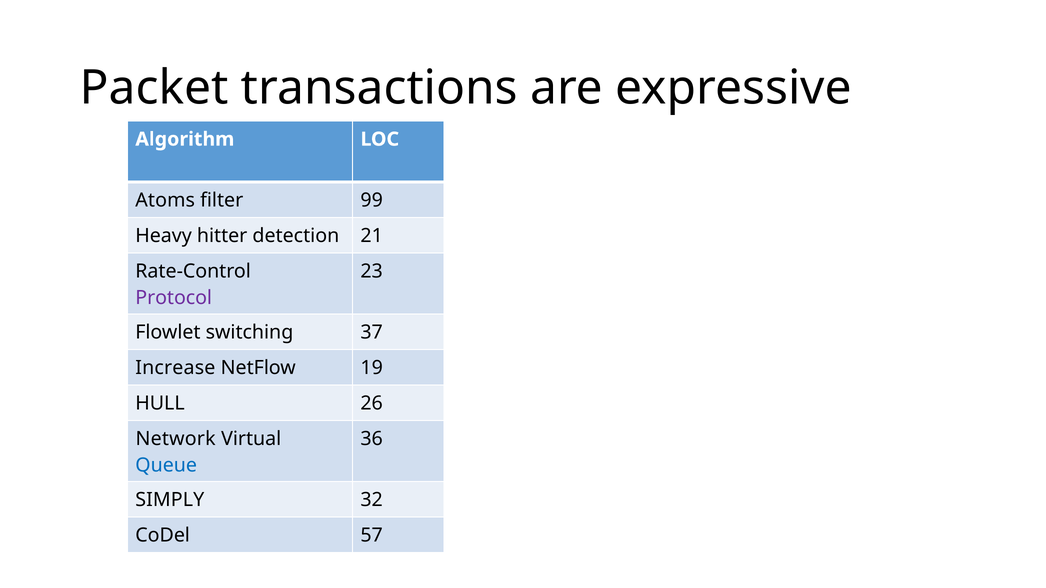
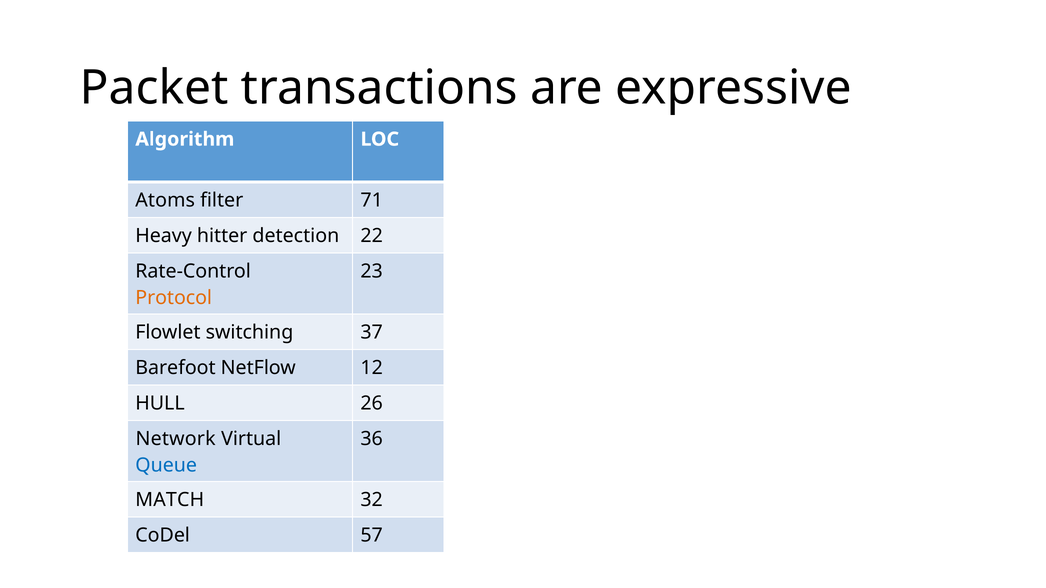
99: 99 -> 71 (372, 201)
21: 21 -> 22 (372, 236)
Protocol colour: purple -> orange (174, 298)
Increase: Increase -> Barefoot (175, 368)
19: 19 -> 12 (372, 368)
SIMPLY: SIMPLY -> MATCH (170, 500)
